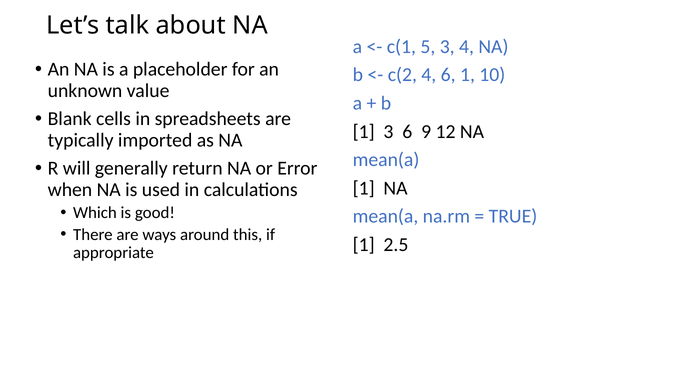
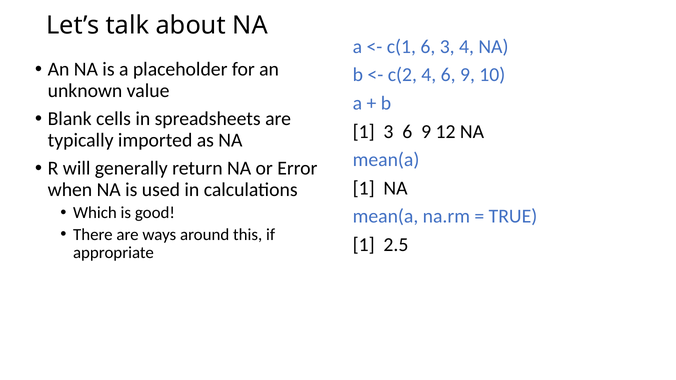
c(1 5: 5 -> 6 (428, 47)
4 6 1: 1 -> 9 (467, 75)
